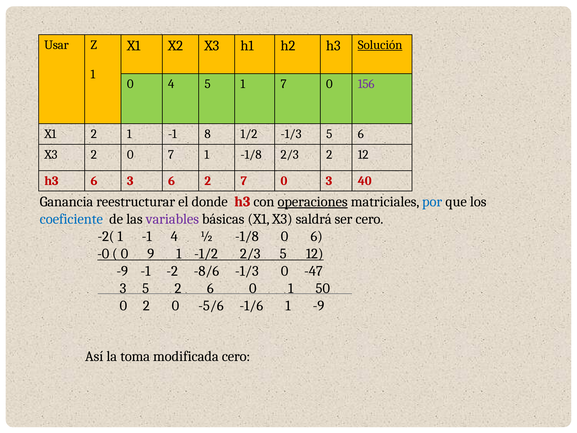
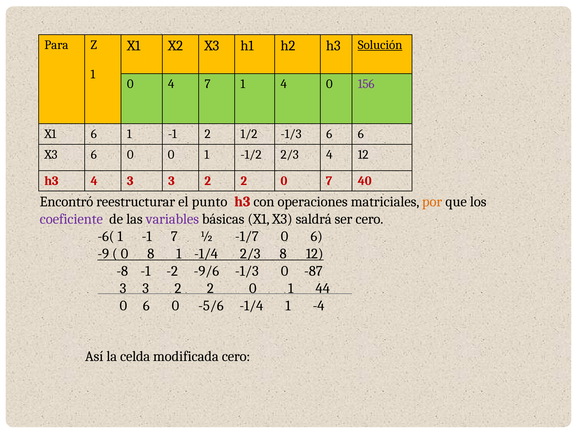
Usar: Usar -> Para (56, 45)
4 5: 5 -> 7 (208, 84)
1 7: 7 -> 4 (284, 84)
X1 2: 2 -> 6 (94, 134)
-1 8: 8 -> 2 (208, 134)
-1/3 5: 5 -> 6 (329, 134)
X3 2: 2 -> 6 (94, 154)
0 7: 7 -> 0 (171, 154)
1 -1/8: -1/8 -> -1/2 (251, 154)
2/3 2: 2 -> 4 (329, 154)
h3 6: 6 -> 4 (94, 181)
6: 6 -> 3 (171, 181)
7: 7 -> 2 (244, 181)
0 3: 3 -> 7 (329, 181)
Ganancia: Ganancia -> Encontró (66, 202)
donde: donde -> punto (210, 202)
operaciones underline: present -> none (313, 202)
por colour: blue -> orange (432, 202)
coeficiente colour: blue -> purple (71, 219)
-2(: -2( -> -6( (106, 236)
-1 4: 4 -> 7 (174, 236)
½ -1/8: -1/8 -> -1/7 (247, 236)
-0: -0 -> -9 (103, 254)
0 9: 9 -> 8 (151, 254)
1 -1/2: -1/2 -> -1/4 (206, 254)
2/3 5: 5 -> 8 (283, 254)
-9: -9 -> -8 (122, 271)
-8/6: -8/6 -> -9/6 (206, 271)
-47: -47 -> -87 (313, 271)
5: 5 -> 3 (146, 288)
6: 6 -> 2 (210, 288)
50: 50 -> 44 (323, 288)
2: 2 -> 6 (146, 305)
-5/6 -1/6: -1/6 -> -1/4 (251, 305)
1 -9: -9 -> -4 (319, 305)
toma: toma -> celda (135, 356)
